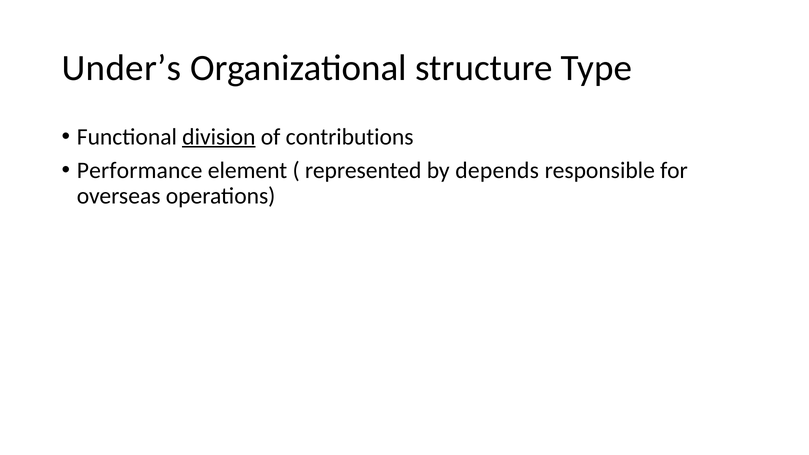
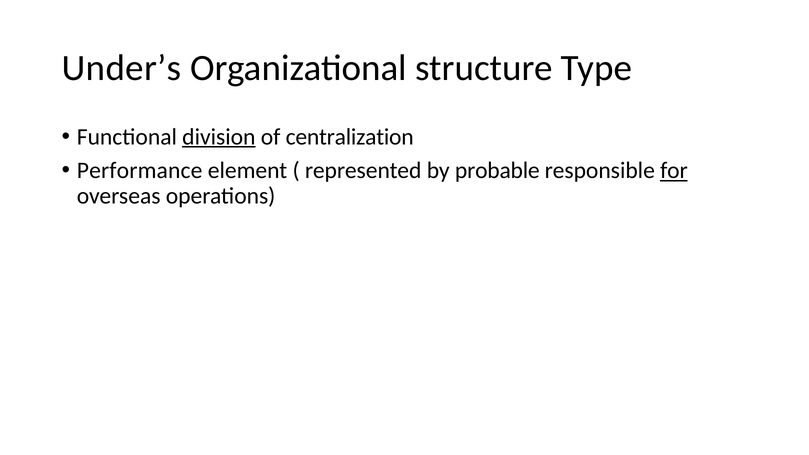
contributions: contributions -> centralization (350, 137)
depends: depends -> probable (497, 171)
for underline: none -> present (674, 171)
